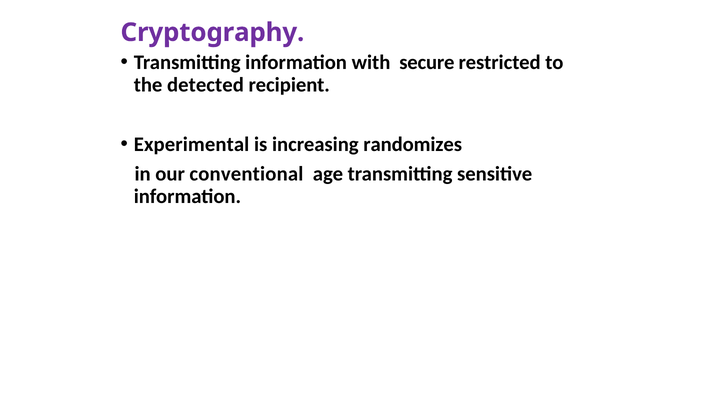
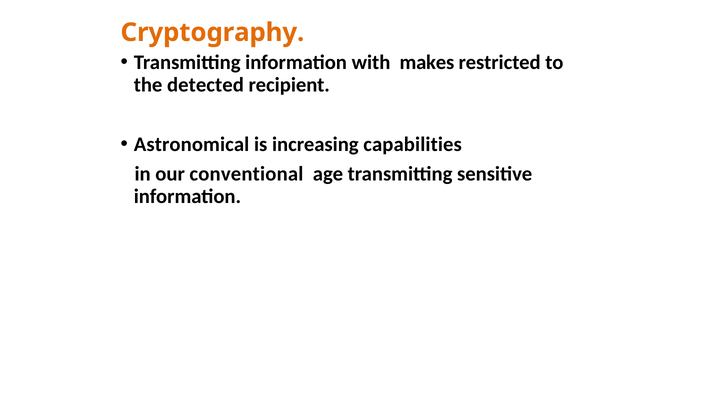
Cryptography colour: purple -> orange (212, 32)
secure: secure -> makes (427, 62)
Experimental: Experimental -> Astronomical (192, 144)
randomizes: randomizes -> capabilities (413, 144)
